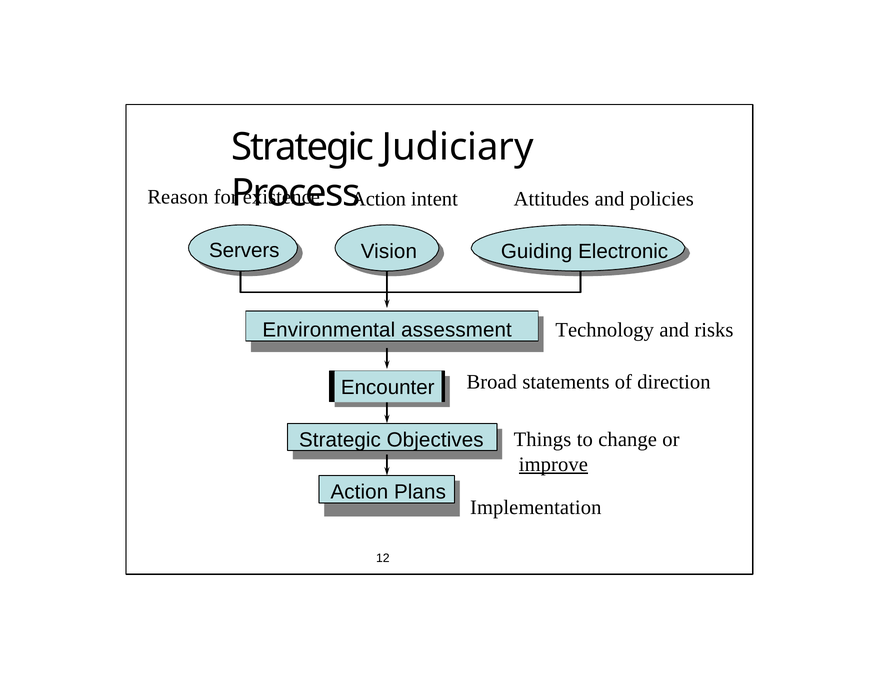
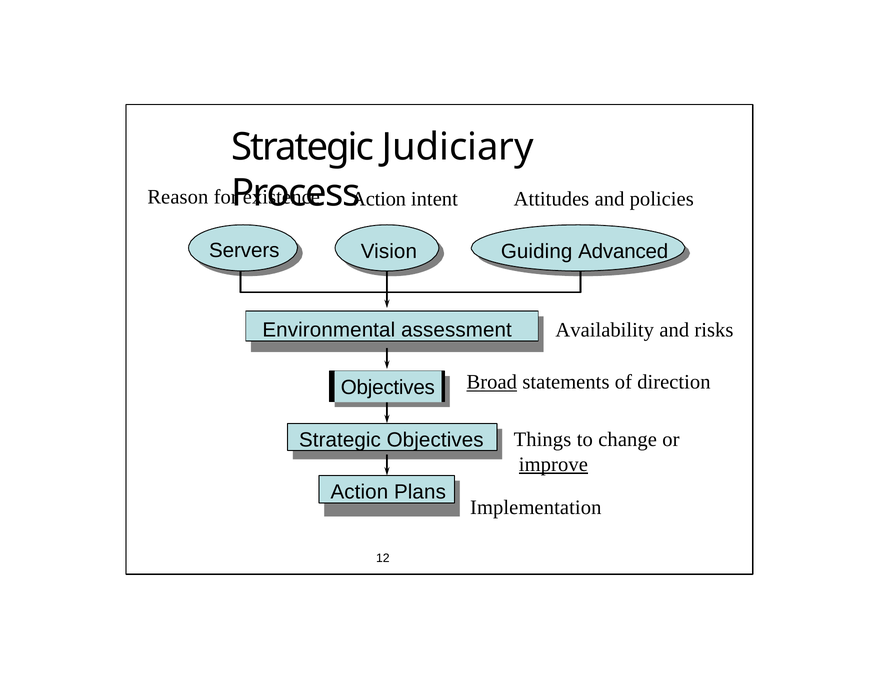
Electronic: Electronic -> Advanced (623, 252)
Technology: Technology -> Availability (605, 330)
Broad underline: none -> present (492, 382)
Encounter: Encounter -> Objectives (388, 388)
